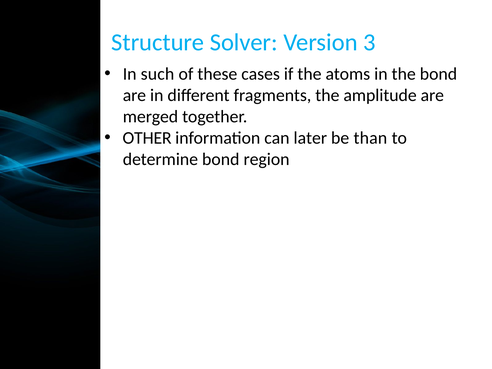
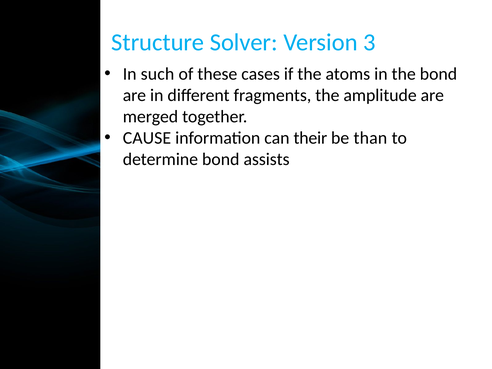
OTHER: OTHER -> CAUSE (147, 138)
later: later -> their (310, 138)
region: region -> assists (267, 159)
